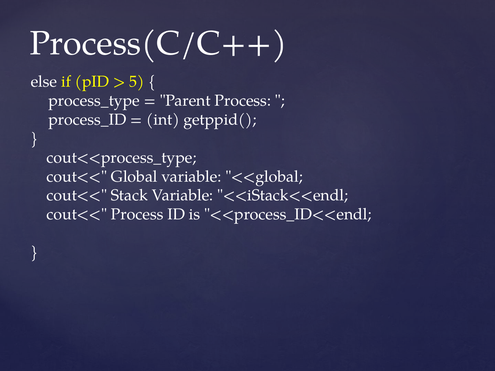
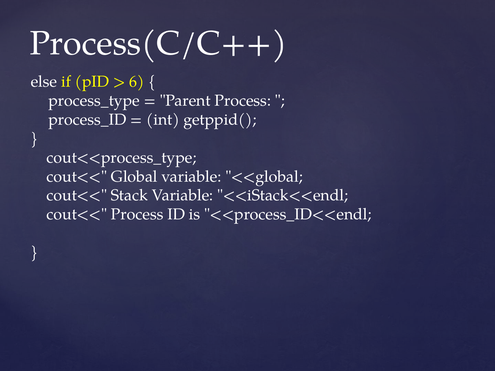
5: 5 -> 6 (137, 82)
